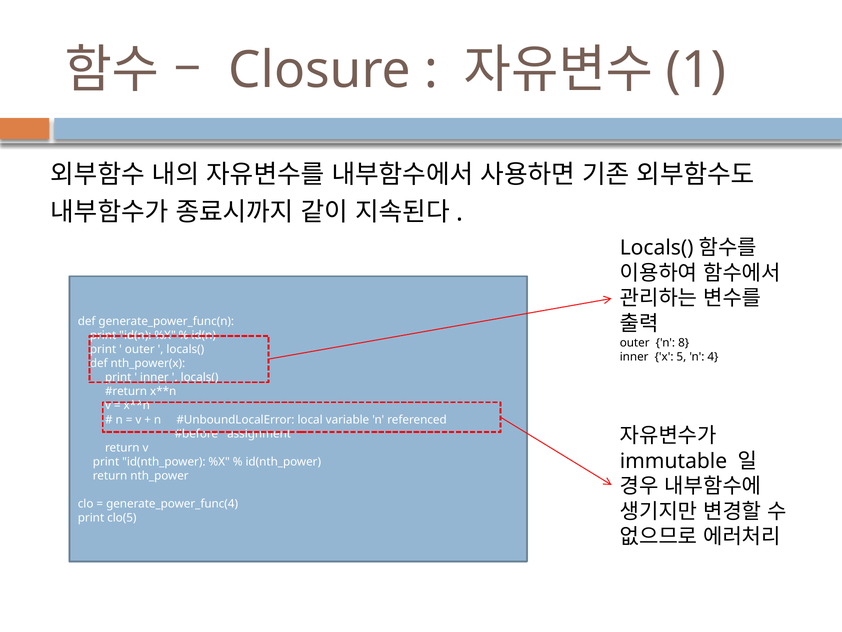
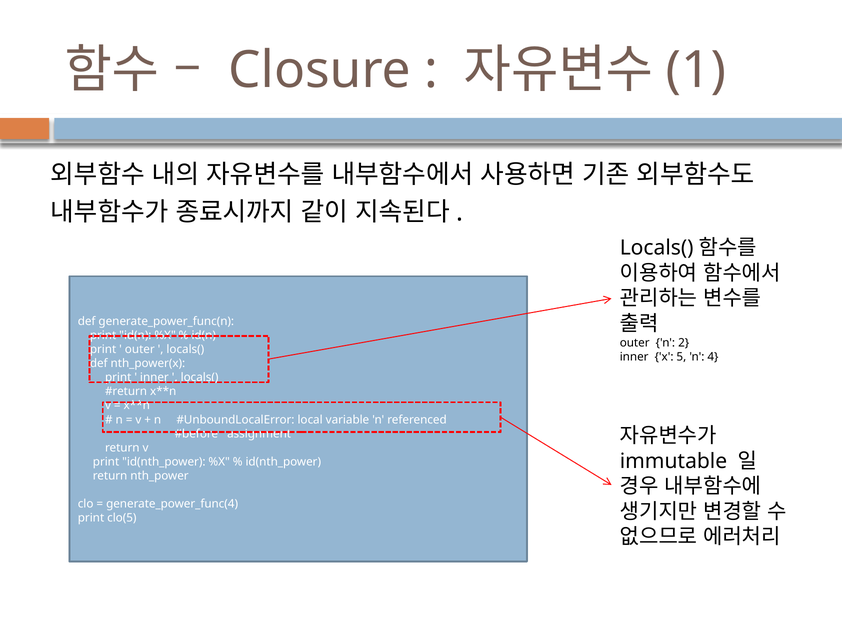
8: 8 -> 2 (684, 343)
